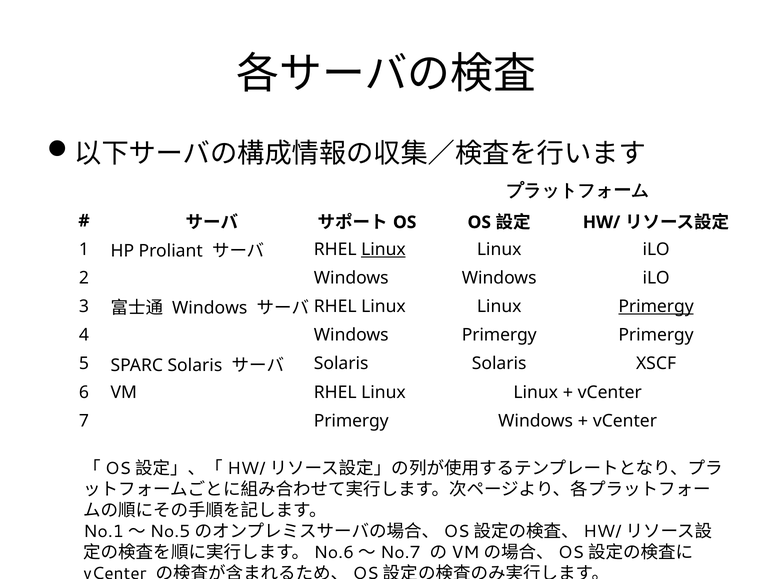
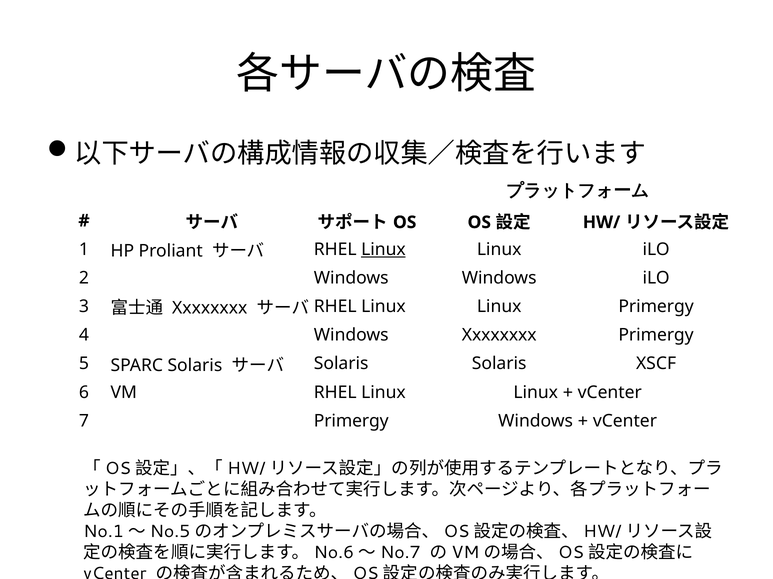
Windows: Windows -> Xxxxxxxx (210, 308)
Primergy underline: present -> none (656, 307)
Windows Primergy: Primergy -> Xxxxxxxx (499, 335)
